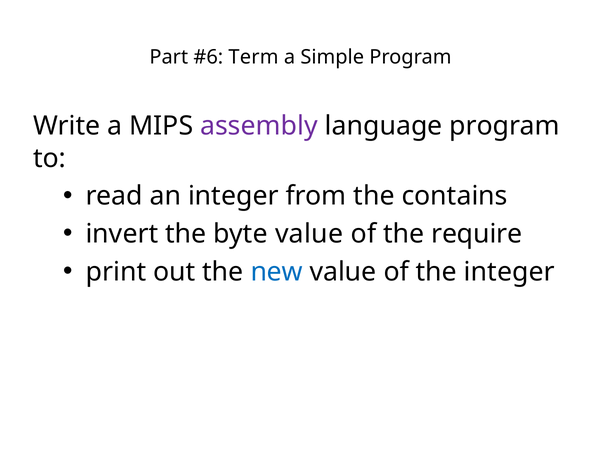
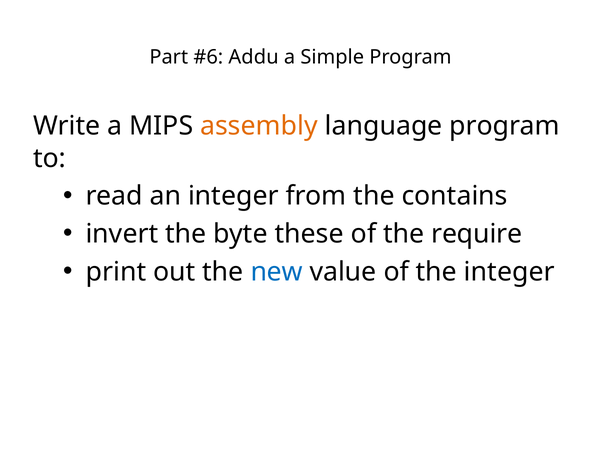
Term: Term -> Addu (254, 57)
assembly colour: purple -> orange (259, 126)
byte value: value -> these (309, 234)
